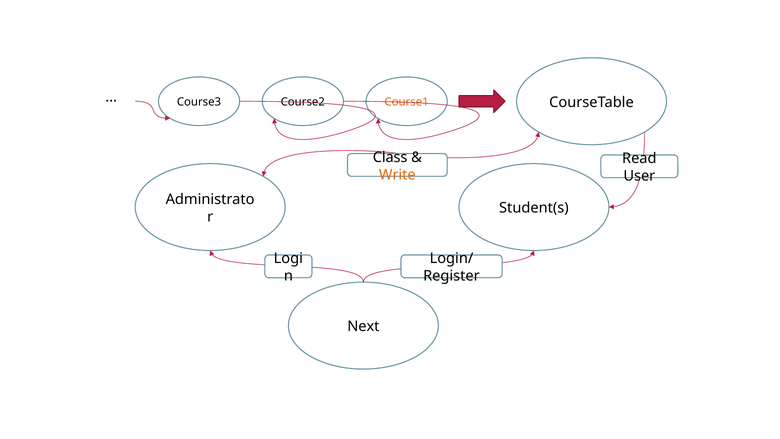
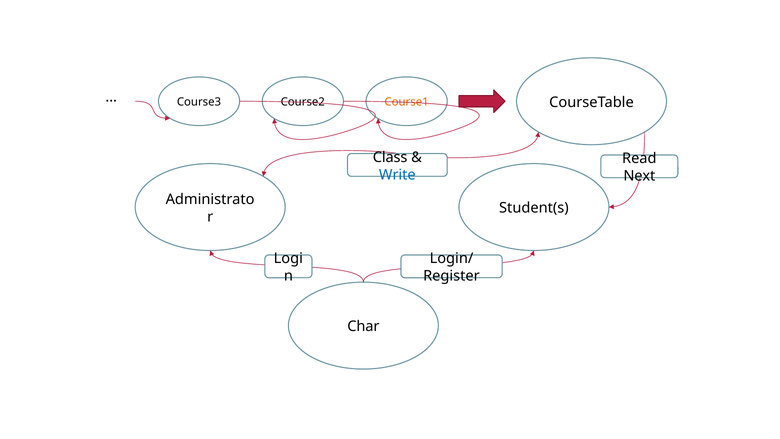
Write colour: orange -> blue (397, 175)
User: User -> Next (639, 176)
Next: Next -> Char (363, 326)
